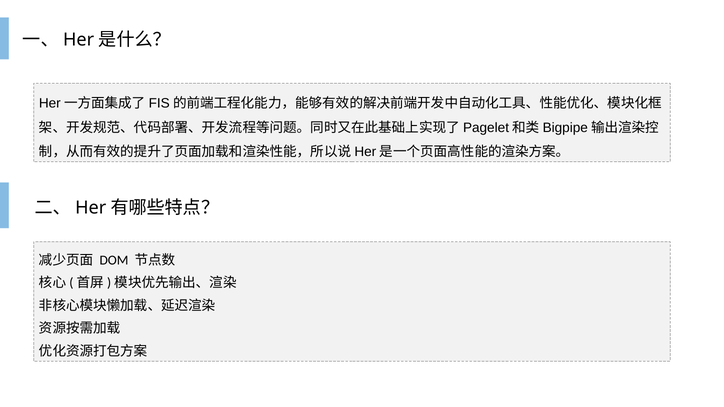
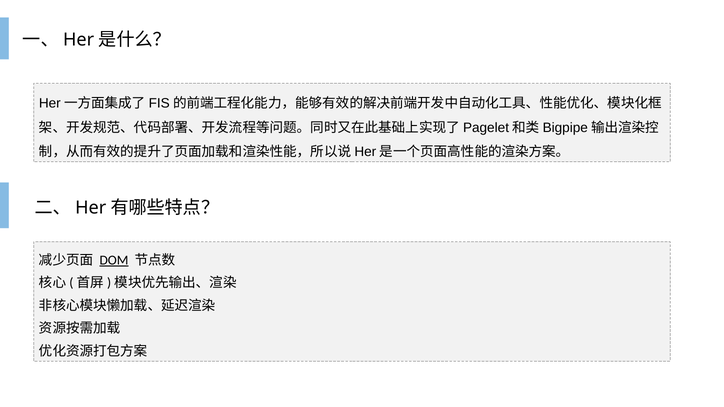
DOM underline: none -> present (114, 260)
